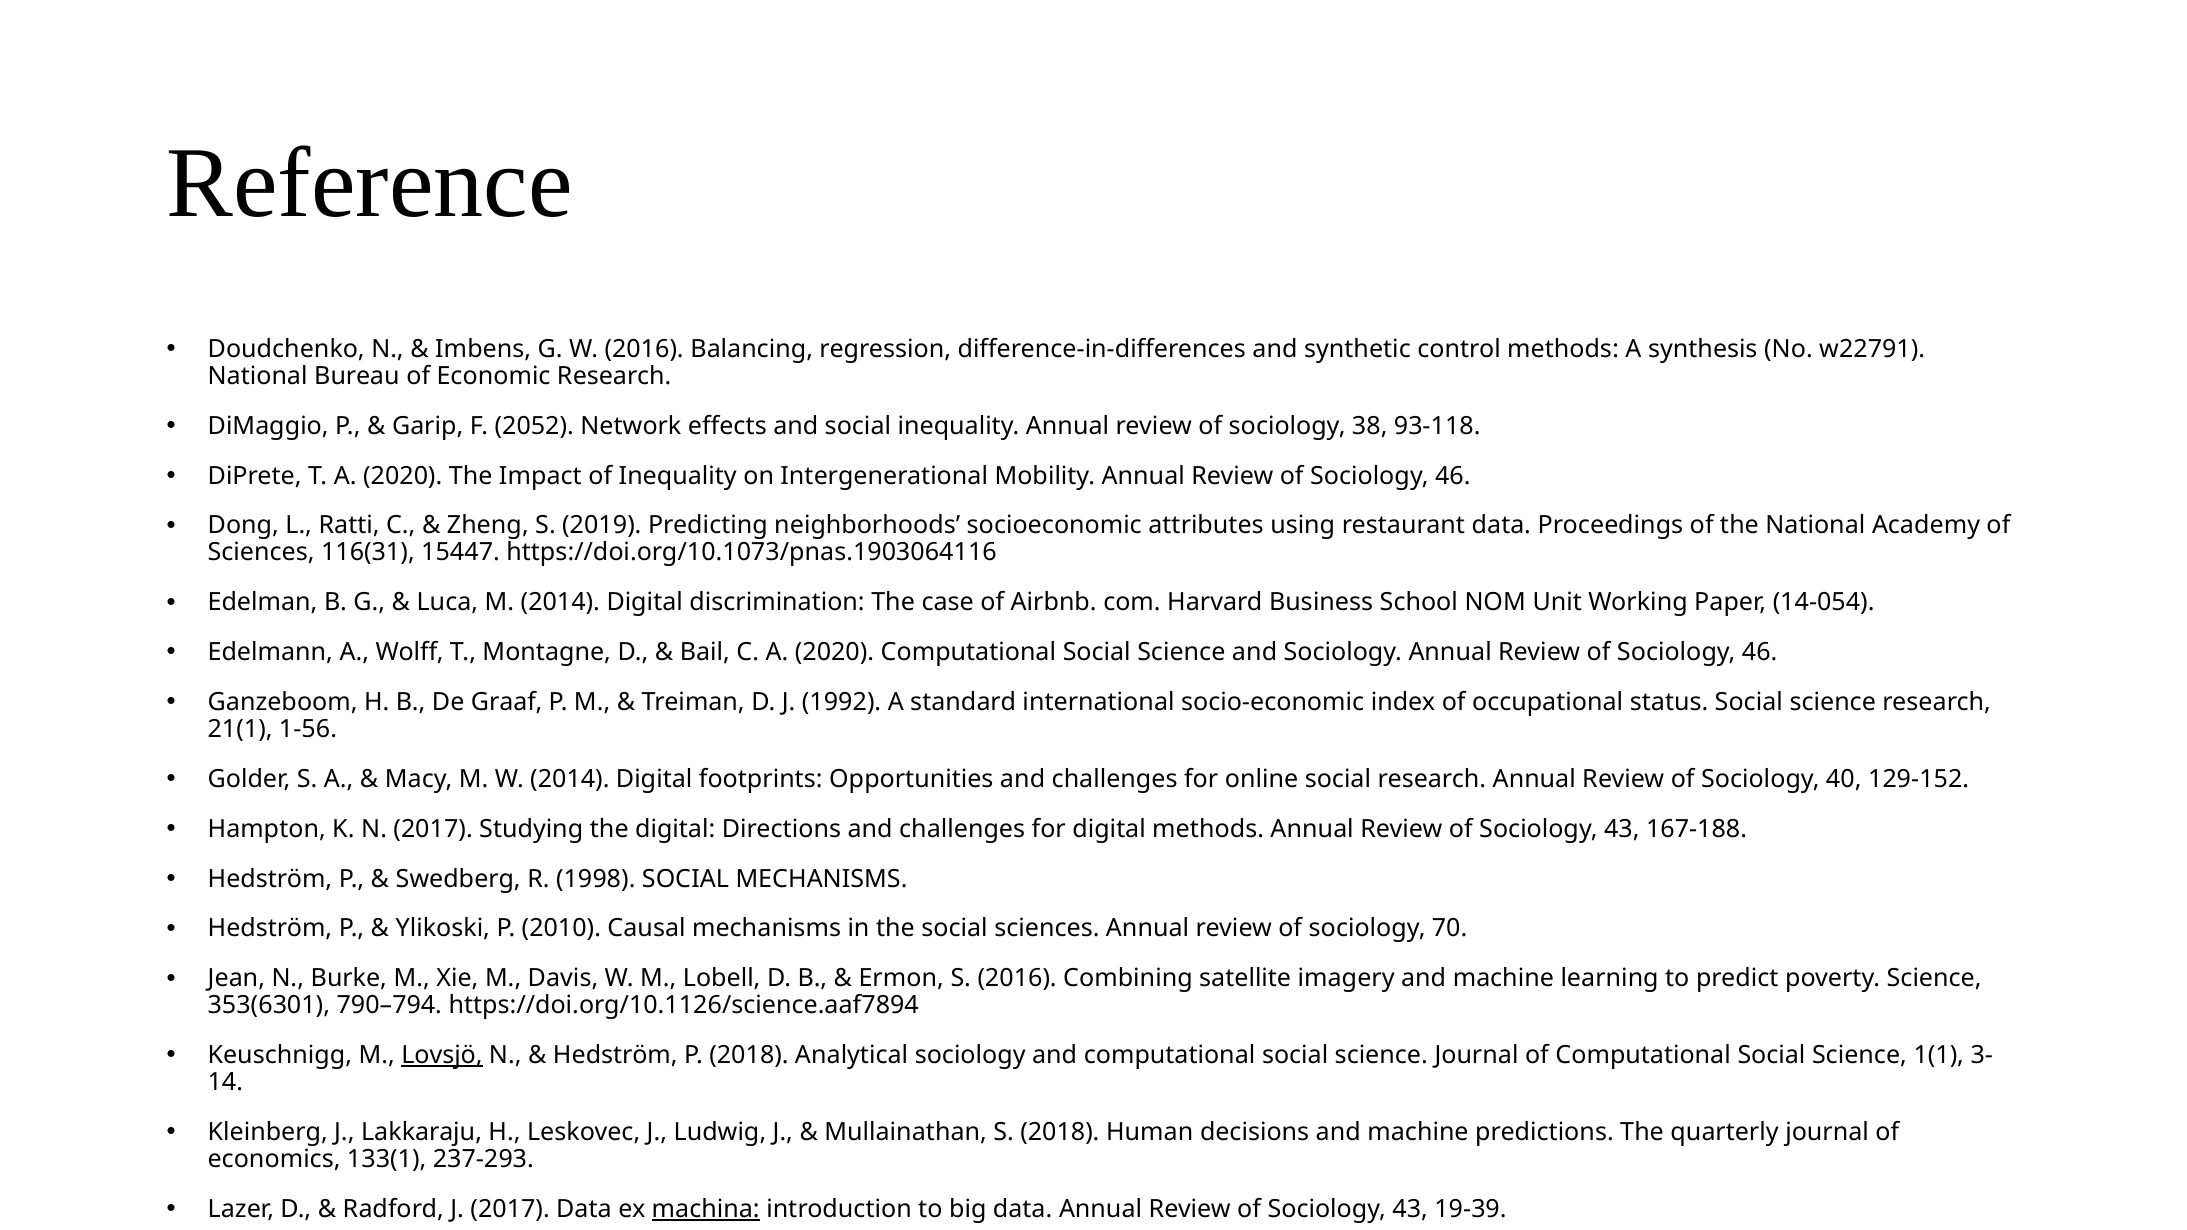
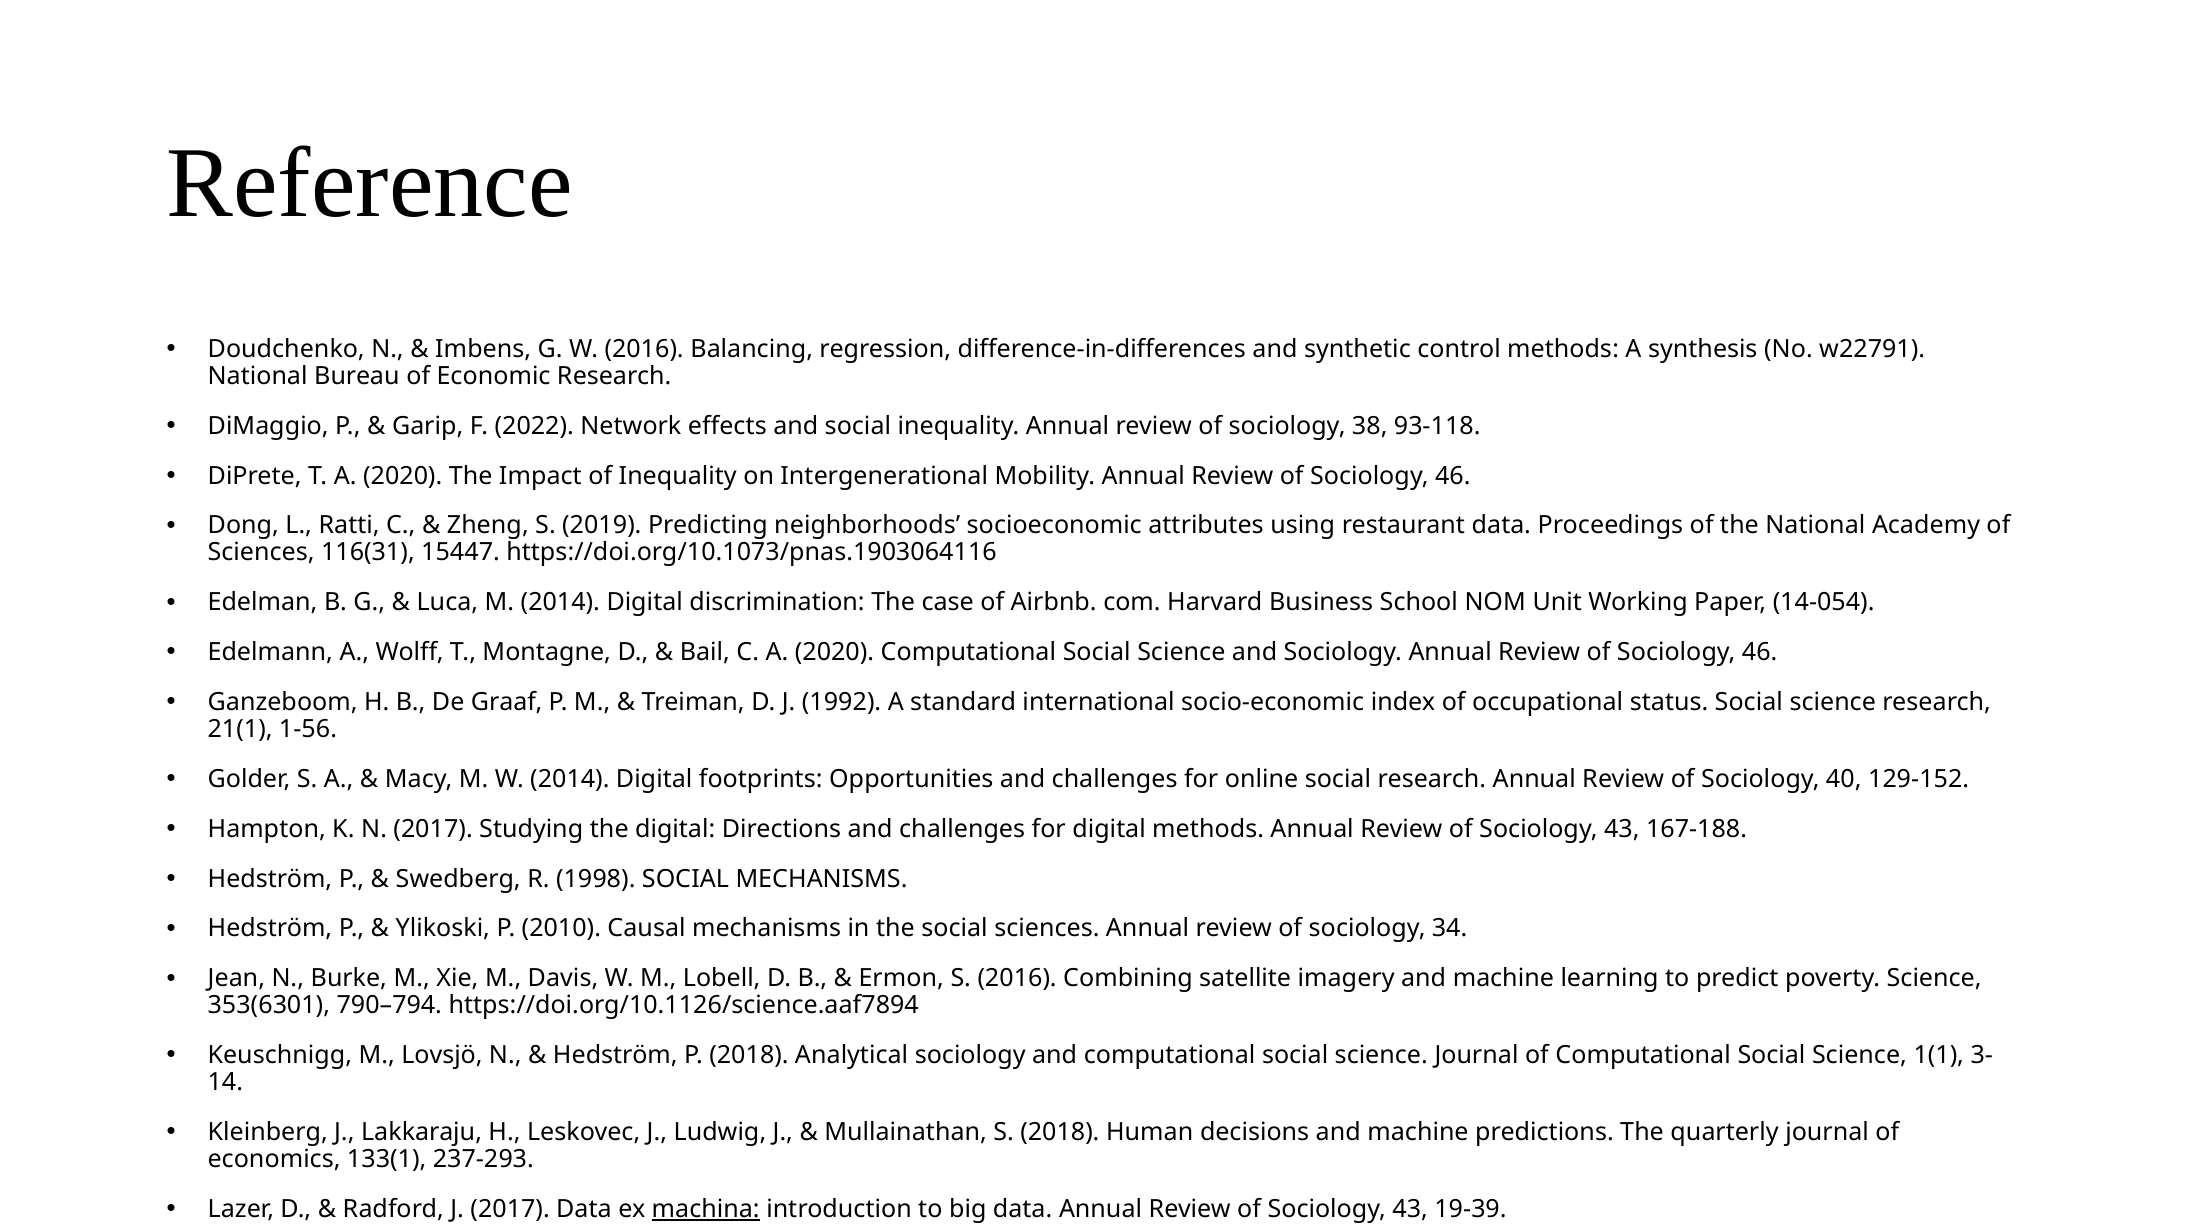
2052: 2052 -> 2022 (534, 426)
70: 70 -> 34 (1450, 929)
Lovsjö underline: present -> none (442, 1056)
